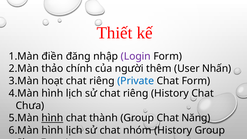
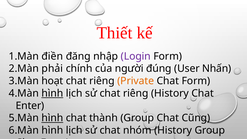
thảo: thảo -> phải (52, 69)
thêm: thêm -> đúng (159, 69)
Private colour: blue -> orange (136, 81)
hình underline: none -> present (52, 93)
Chưa: Chưa -> Enter (30, 106)
Năng: Năng -> Cũng (196, 118)
